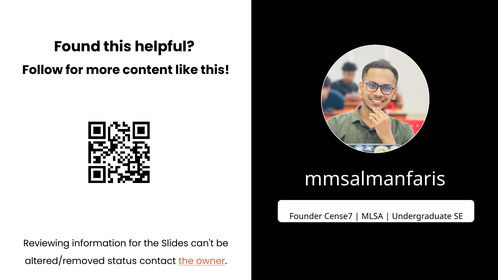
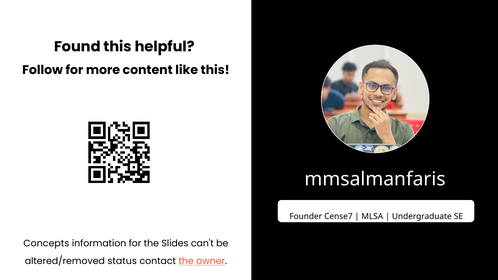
Reviewing: Reviewing -> Concepts (46, 244)
